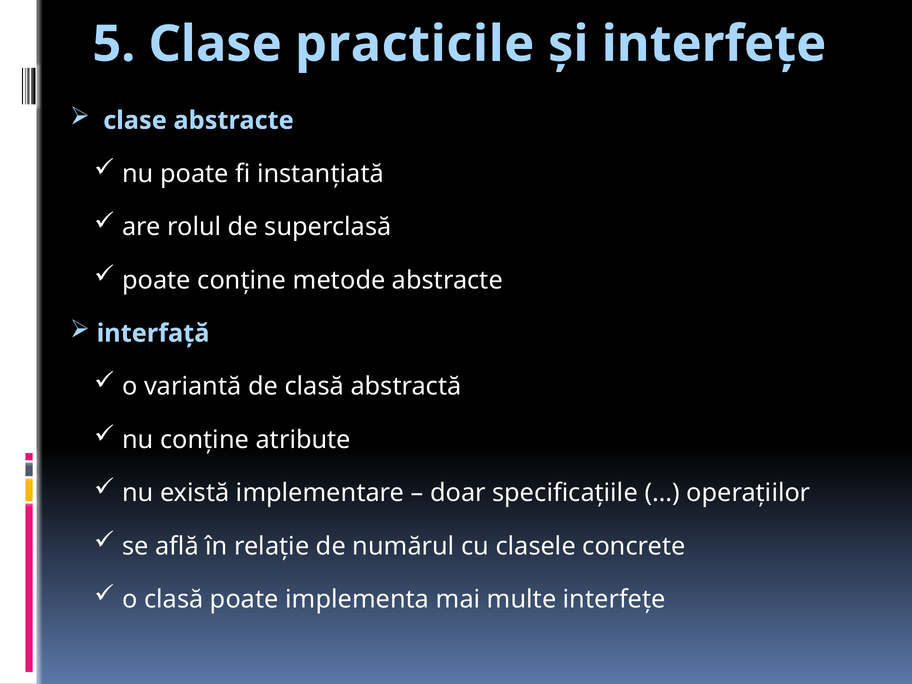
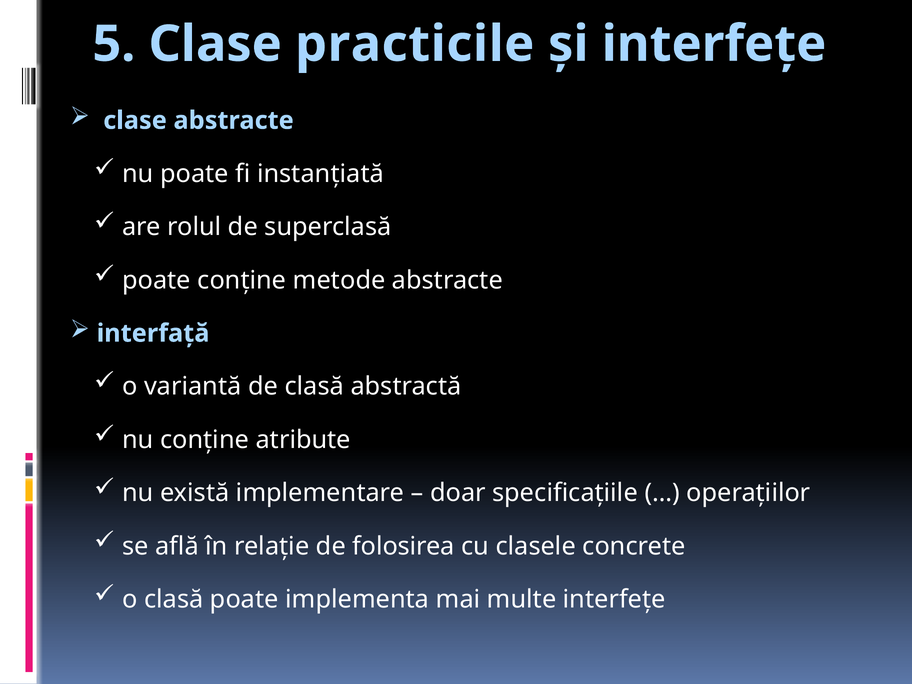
numărul: numărul -> folosirea (404, 546)
